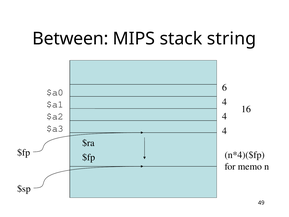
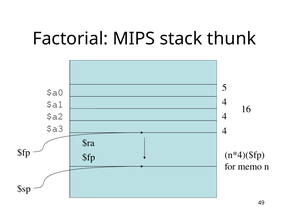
Between: Between -> Factorial (70, 39)
string: string -> thunk (232, 39)
6: 6 -> 5 (224, 87)
